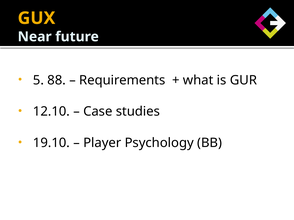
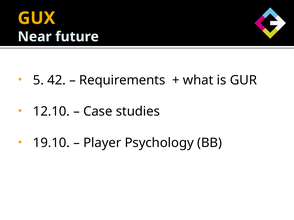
88: 88 -> 42 (57, 80)
